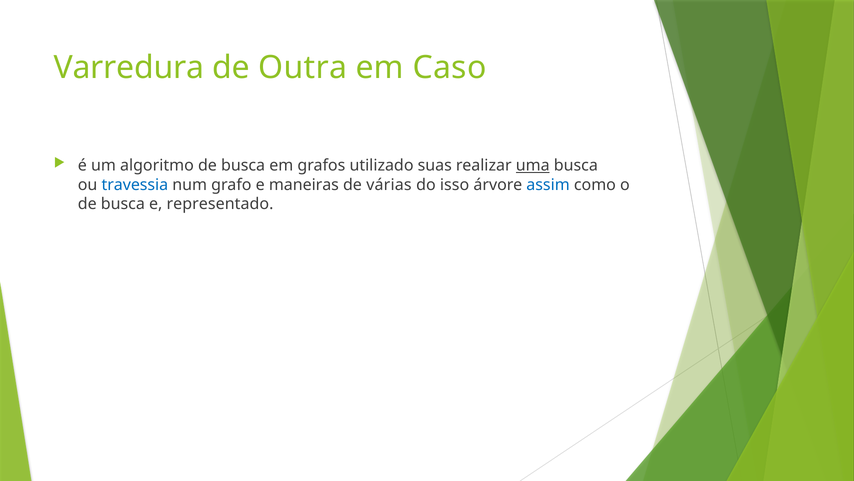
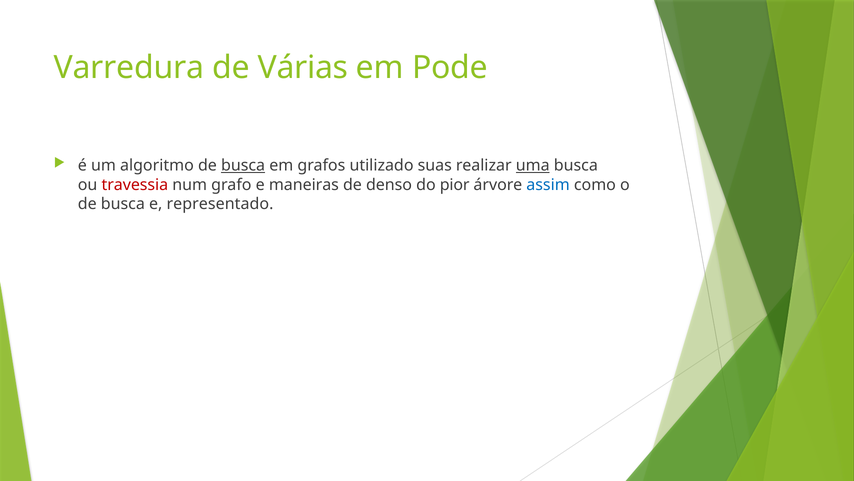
Outra: Outra -> Várias (303, 67)
Caso: Caso -> Pode (450, 67)
busca underline: none -> present (243, 165)
travessia colour: blue -> red (135, 184)
várias: várias -> denso (389, 184)
isso: isso -> pior (455, 184)
